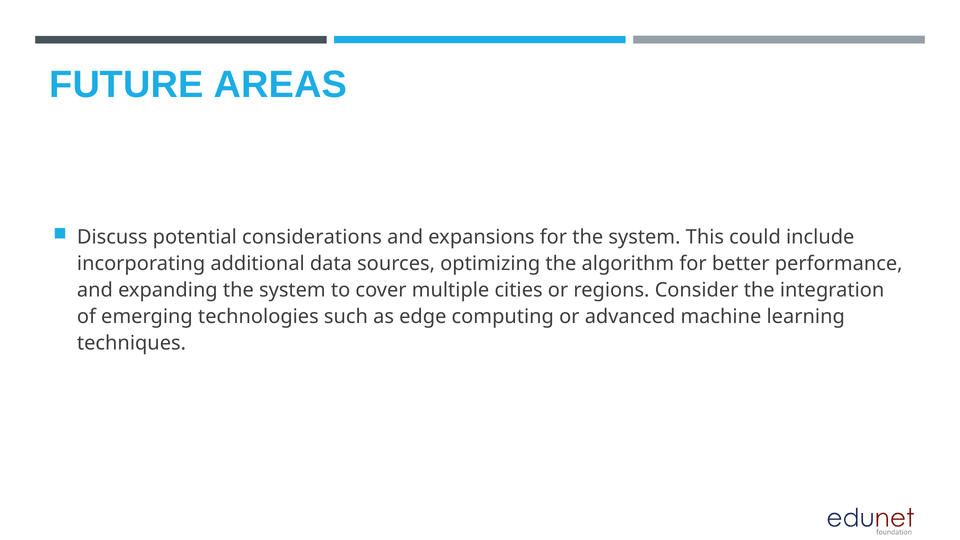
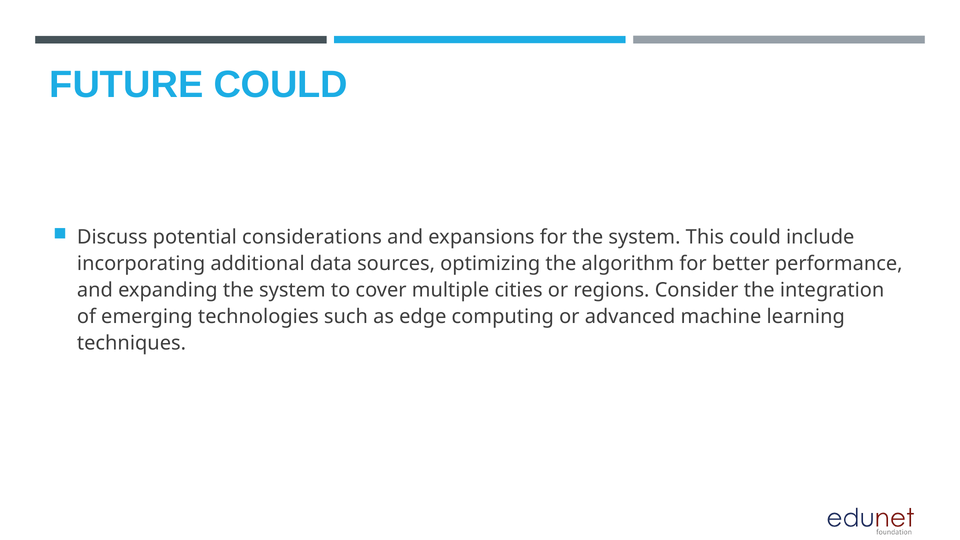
FUTURE AREAS: AREAS -> COULD (281, 85)
